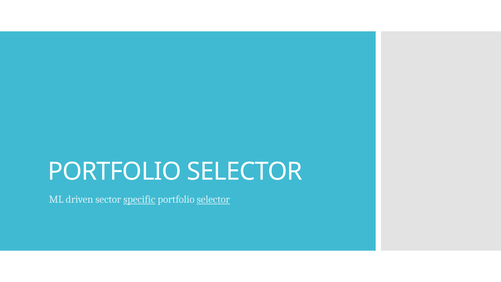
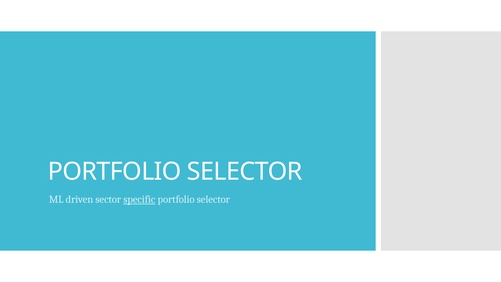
selector underline: present -> none (213, 199)
